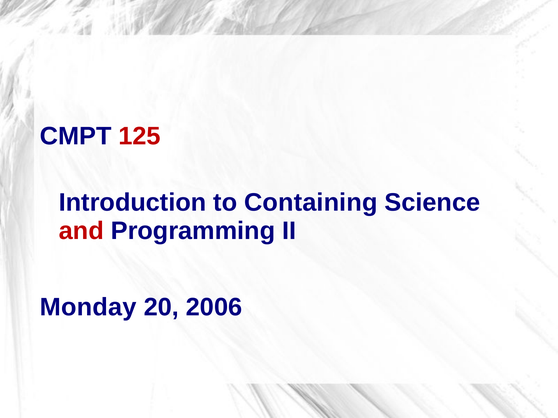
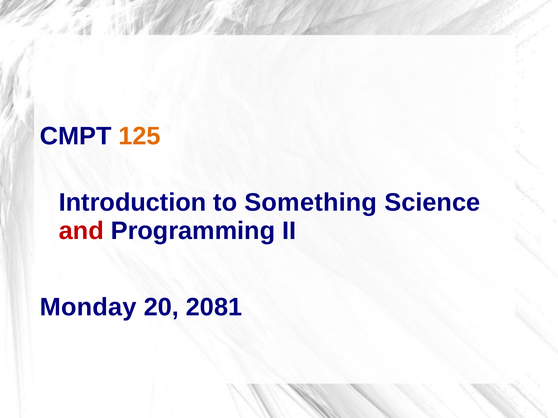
125 colour: red -> orange (140, 136)
Containing: Containing -> Something (311, 203)
2006: 2006 -> 2081 (214, 308)
